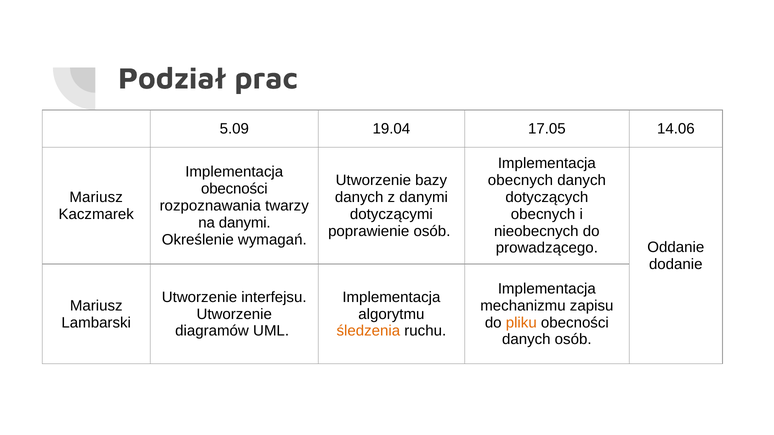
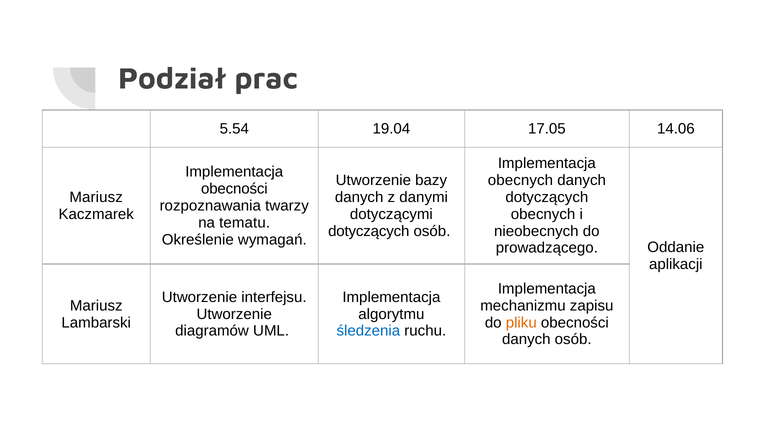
5.09: 5.09 -> 5.54 (234, 129)
na danymi: danymi -> tematu (245, 223)
poprawienie: poprawienie -> dotyczących (369, 231)
dodanie: dodanie -> aplikacji (676, 264)
śledzenia colour: orange -> blue (368, 331)
